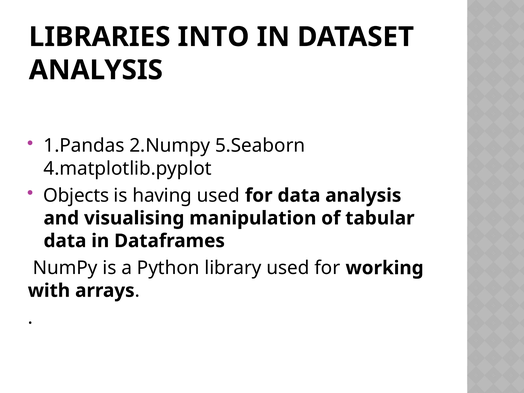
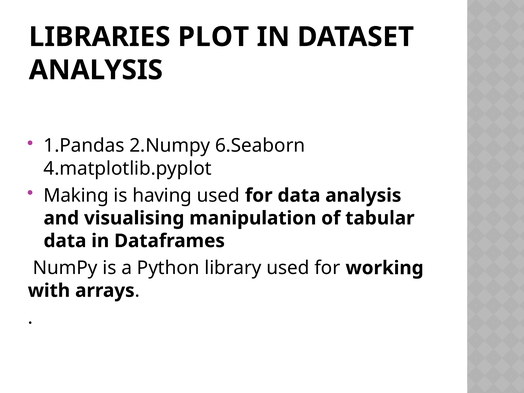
INTO: INTO -> PLOT (213, 37)
5.Seaborn: 5.Seaborn -> 6.Seaborn (260, 146)
Objects: Objects -> Making (76, 195)
